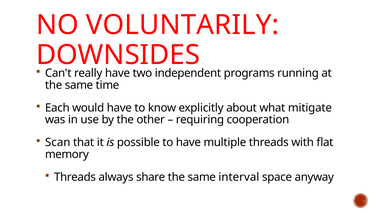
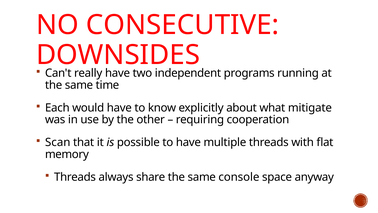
VOLUNTARILY: VOLUNTARILY -> CONSECUTIVE (183, 25)
interval: interval -> console (239, 177)
